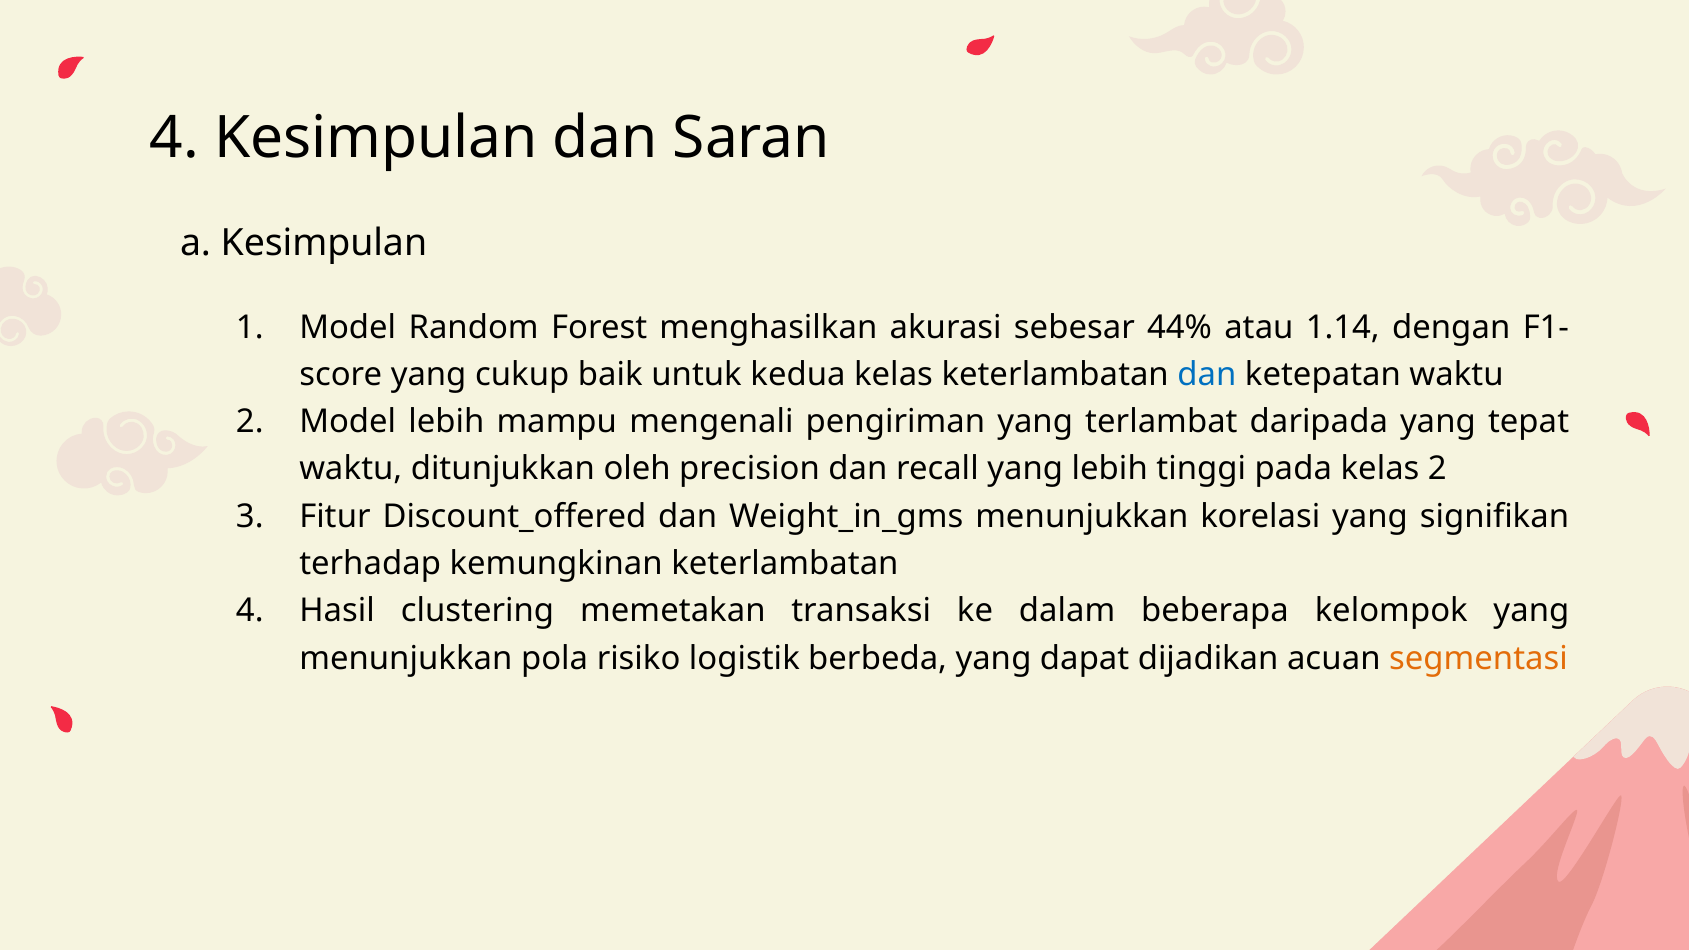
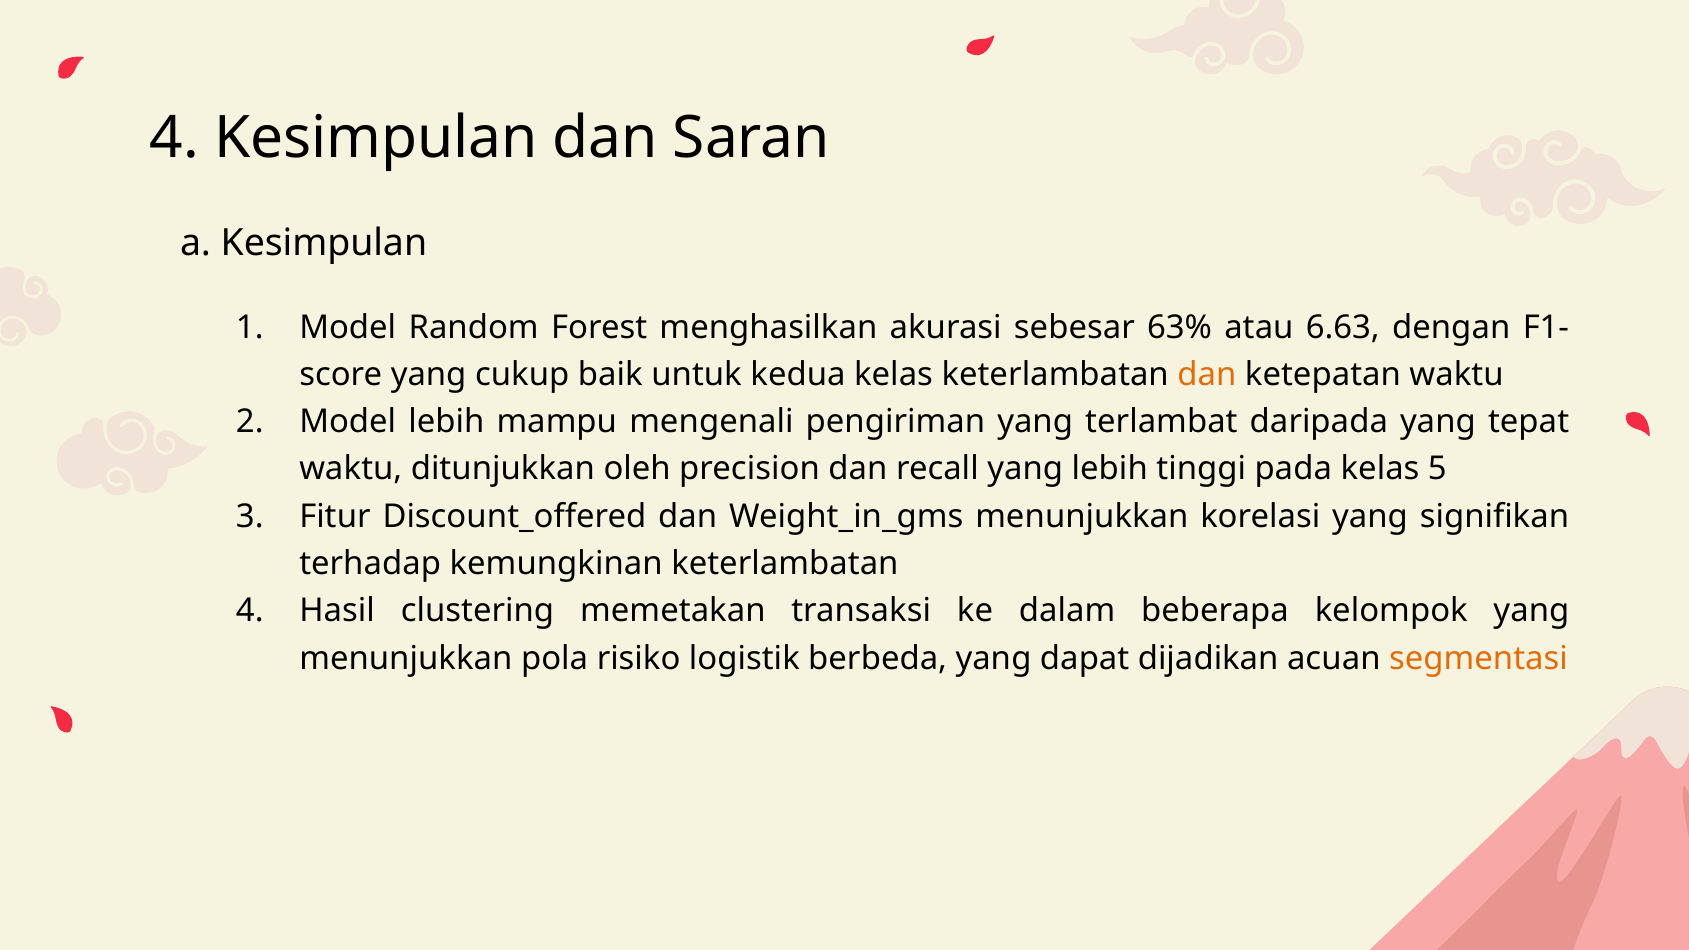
44%: 44% -> 63% (1180, 327)
1.14: 1.14 -> 6.63 (1343, 327)
dan colour: blue -> orange (1207, 375)
kelas 2: 2 -> 5 (1437, 469)
